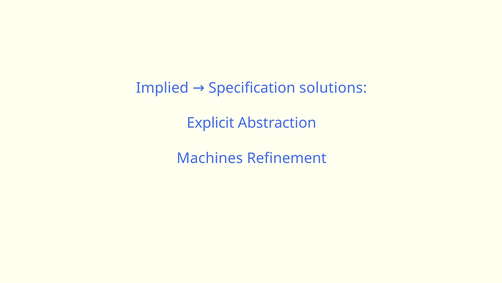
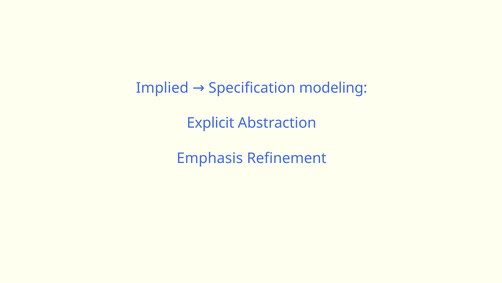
solutions: solutions -> modeling (333, 88)
Machines: Machines -> Emphasis (210, 158)
